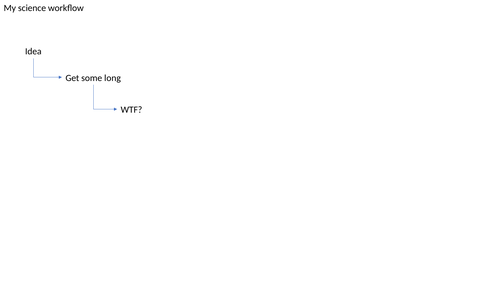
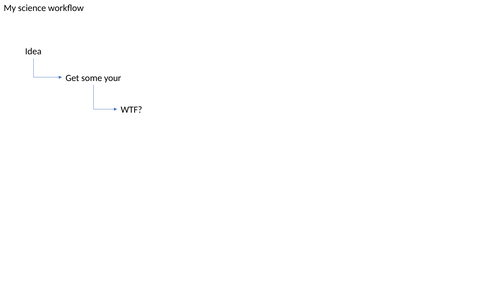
long: long -> your (113, 78)
